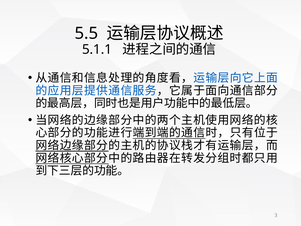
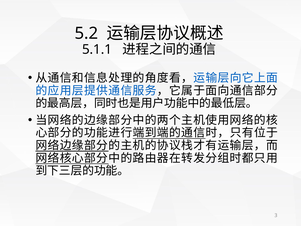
5.5: 5.5 -> 5.2 (86, 33)
